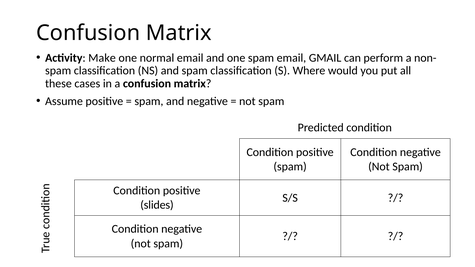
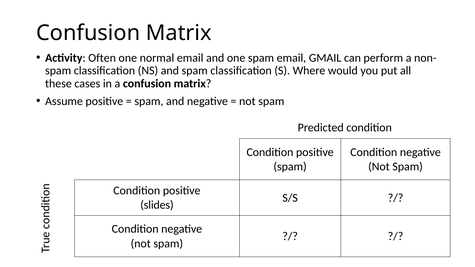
Make: Make -> Often (102, 58)
